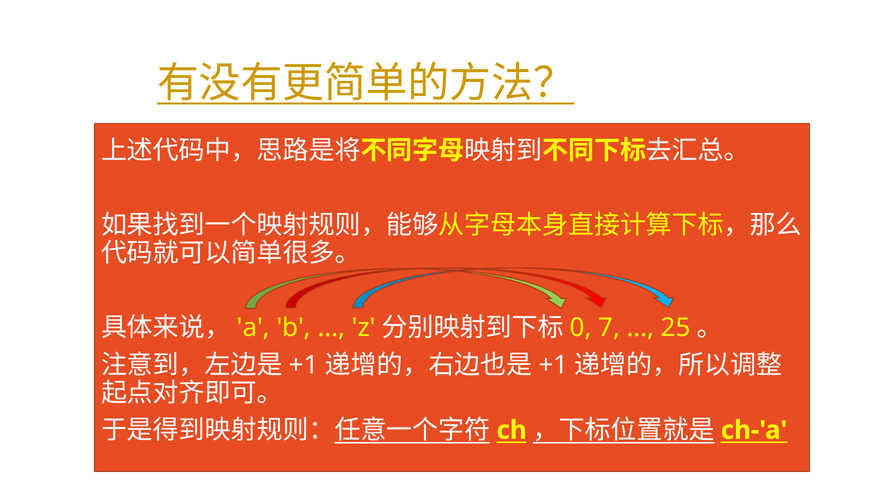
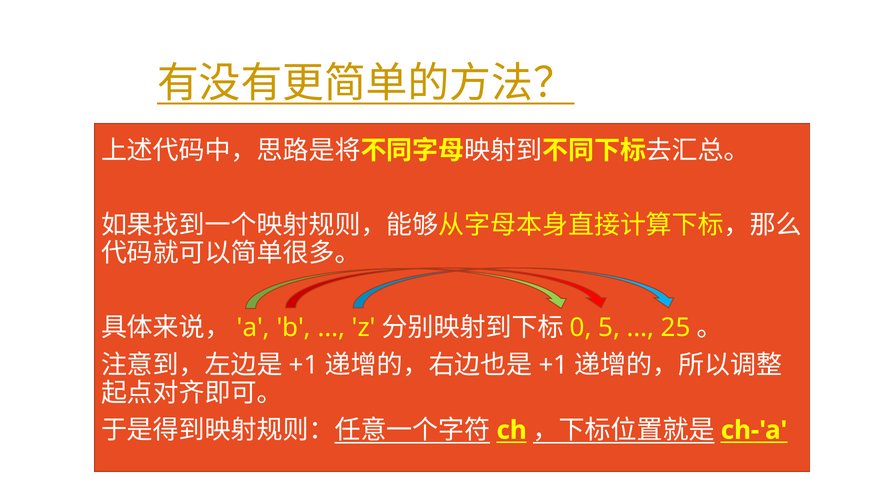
7: 7 -> 5 (609, 328)
